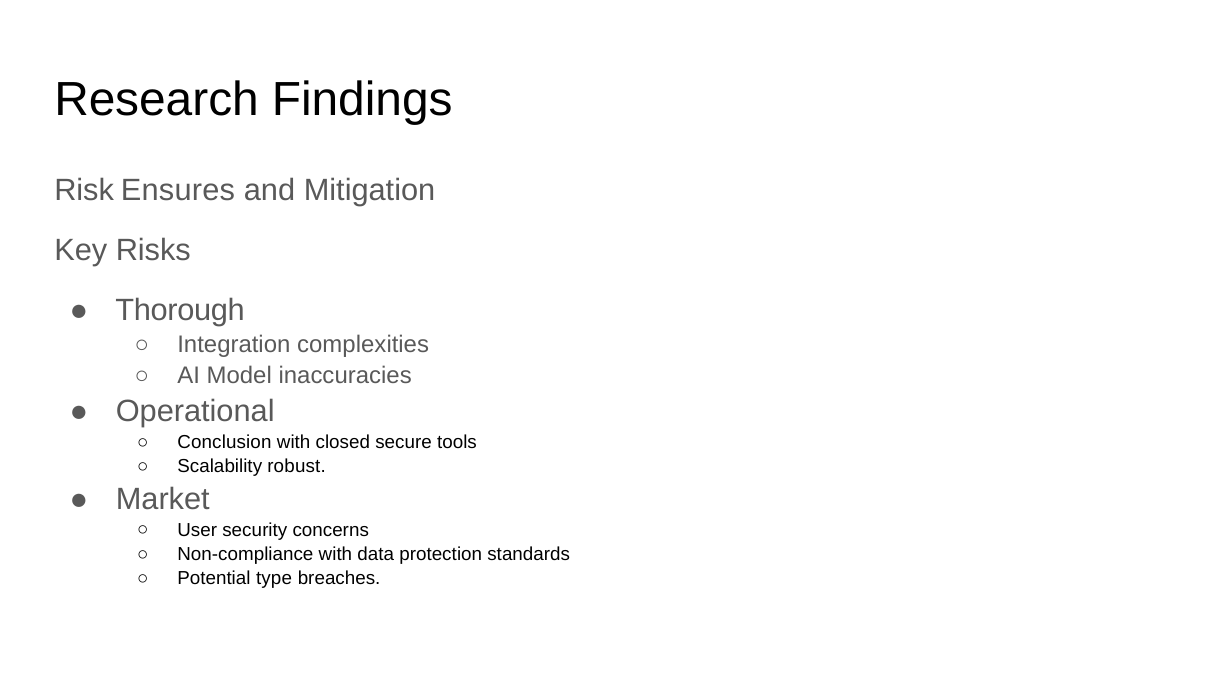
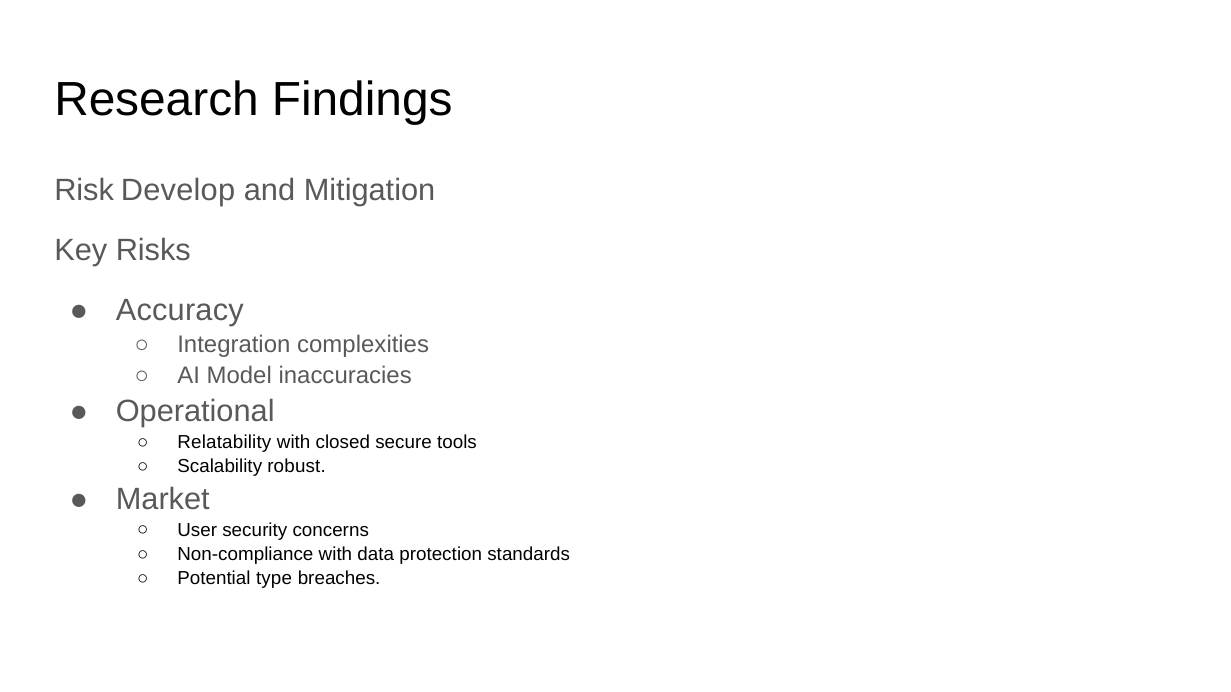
Ensures: Ensures -> Develop (178, 190)
Thorough: Thorough -> Accuracy (180, 311)
Conclusion: Conclusion -> Relatability (224, 443)
